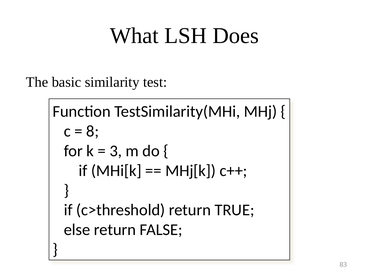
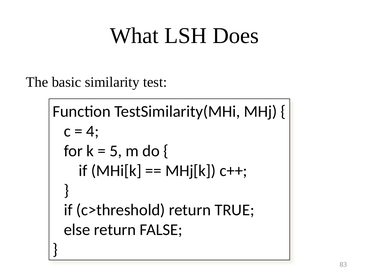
8: 8 -> 4 (93, 131)
3: 3 -> 5 (116, 151)
